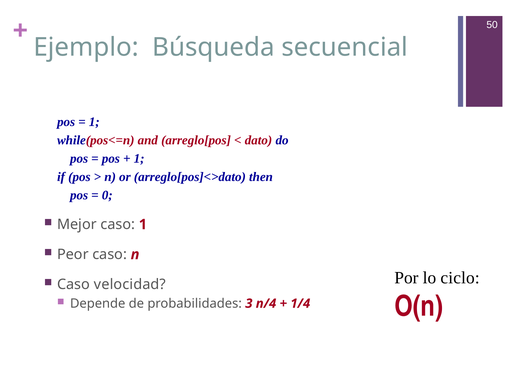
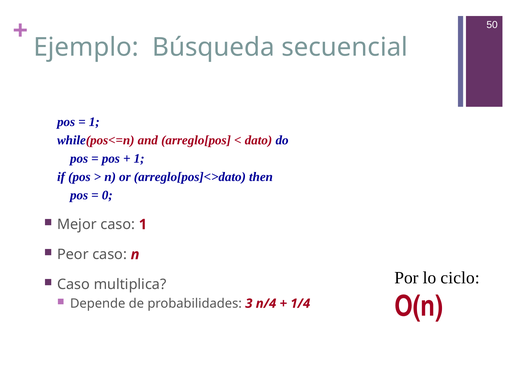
velocidad: velocidad -> multiplica (130, 285)
